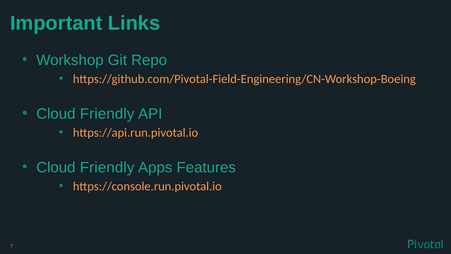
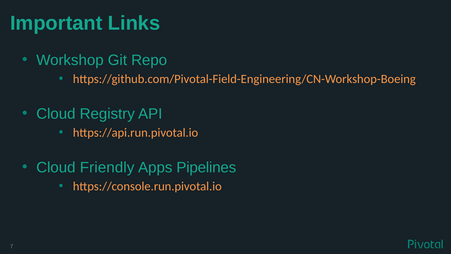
Friendly: Friendly -> Registry (107, 114)
Features: Features -> Pipelines (206, 167)
